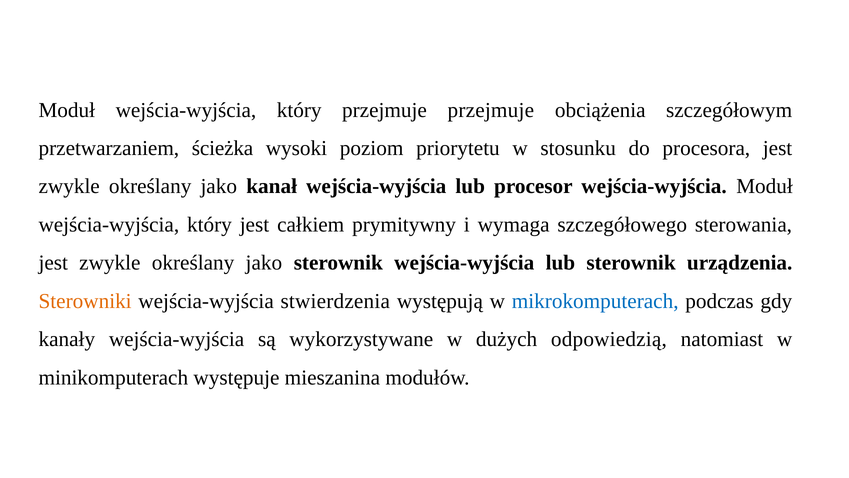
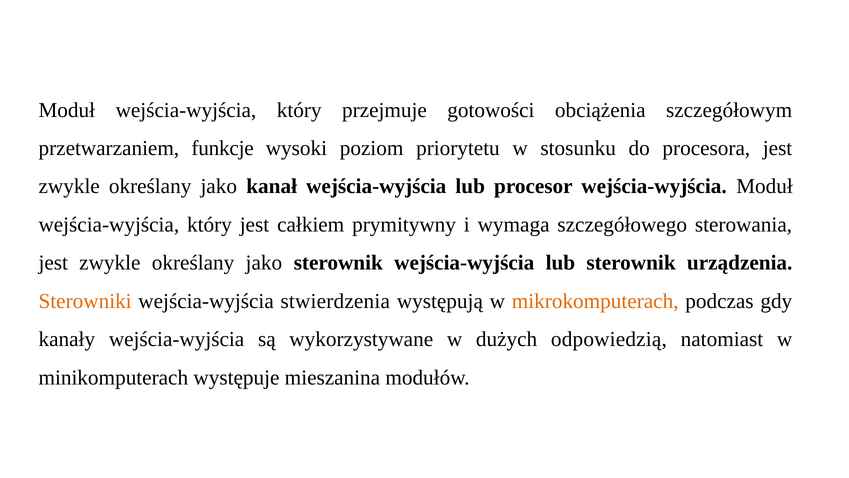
przejmuje przejmuje: przejmuje -> gotowości (491, 110)
ścieżka: ścieżka -> funkcje (223, 148)
mikrokomputerach colour: blue -> orange (595, 301)
